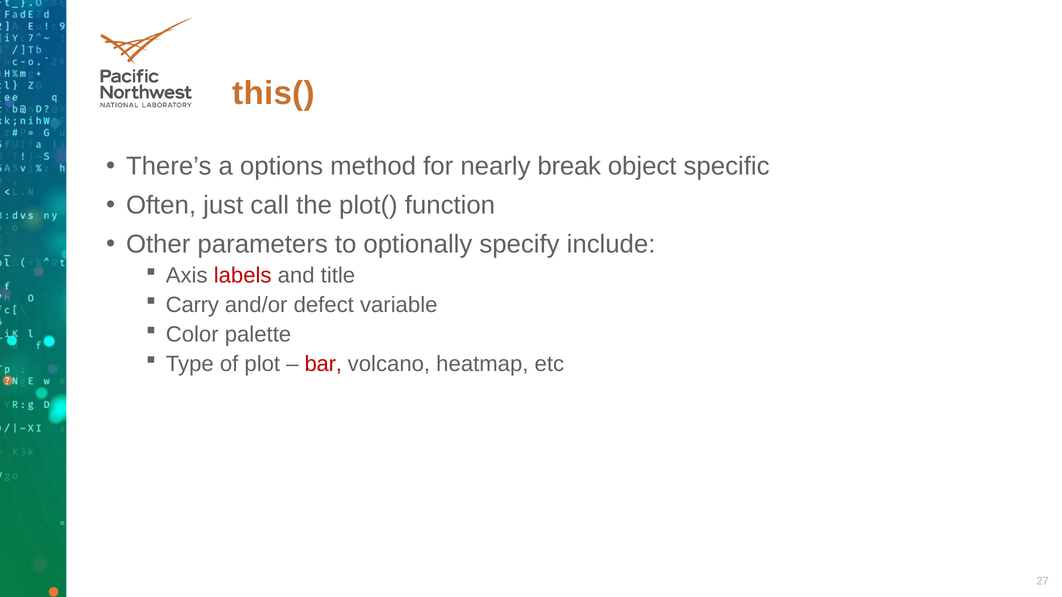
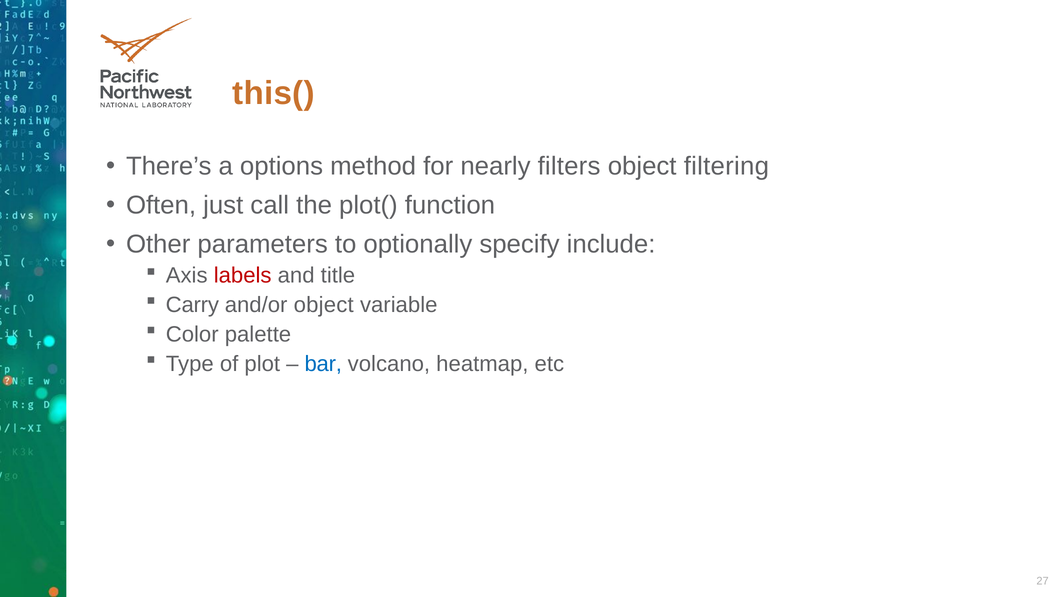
break: break -> filters (569, 166)
specific: specific -> filtering (726, 166)
and/or defect: defect -> object (324, 305)
bar colour: red -> blue (323, 364)
